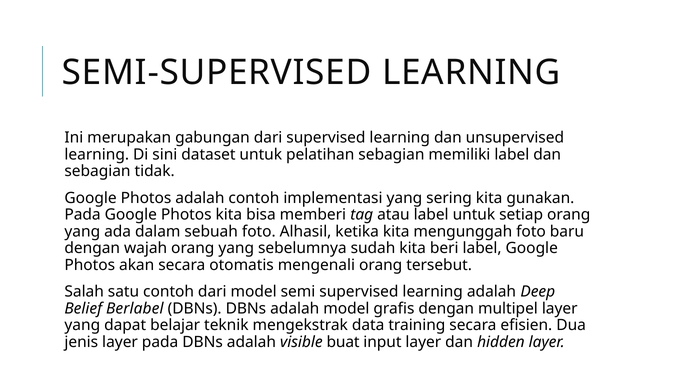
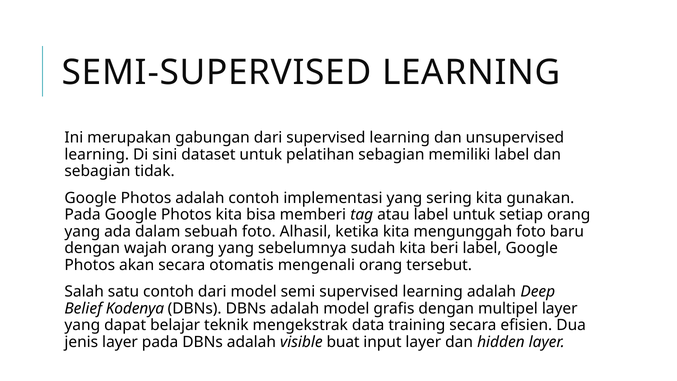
Berlabel: Berlabel -> Kodenya (135, 308)
